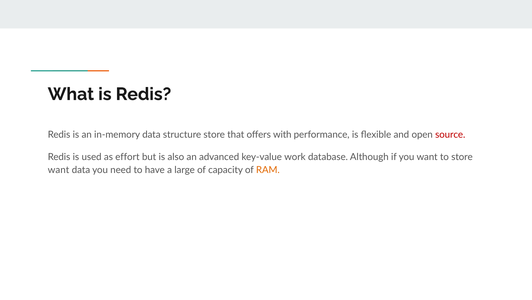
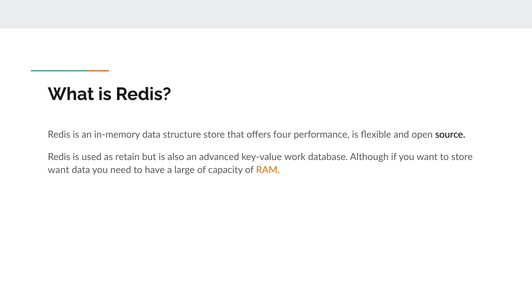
with: with -> four (282, 134)
source colour: red -> black (450, 134)
effort: effort -> retain (127, 156)
